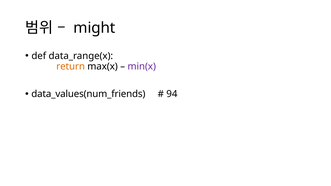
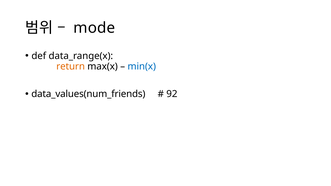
might: might -> mode (94, 28)
min(x colour: purple -> blue (142, 66)
94: 94 -> 92 (172, 94)
